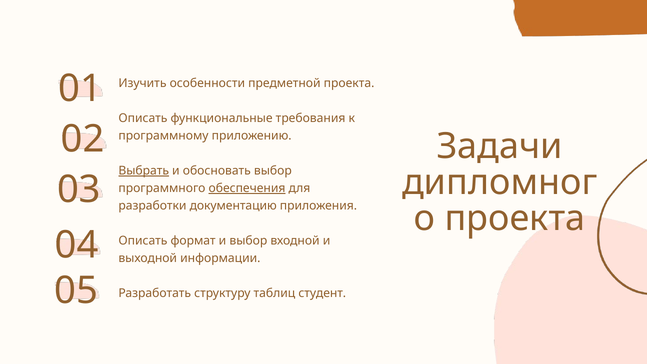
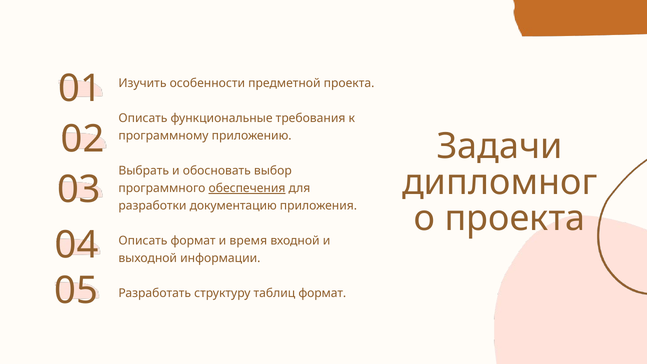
Выбрать underline: present -> none (144, 171)
и выбор: выбор -> время (248, 241)
таблиц студент: студент -> формат (322, 293)
